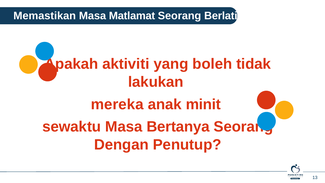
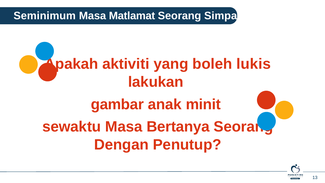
Memastikan: Memastikan -> Seminimum (45, 16)
Berlatih: Berlatih -> Simpan (224, 16)
tidak: tidak -> lukis (254, 64)
mereka: mereka -> gambar (117, 104)
